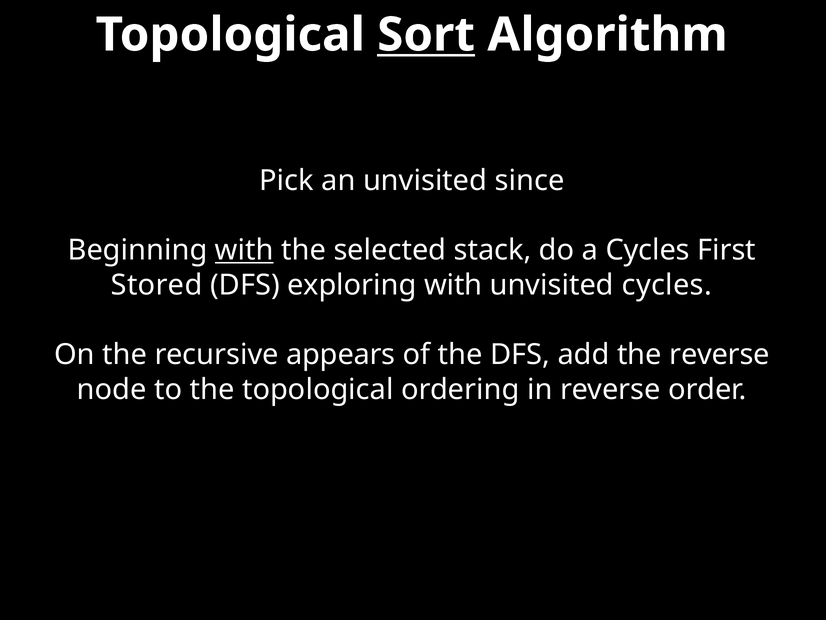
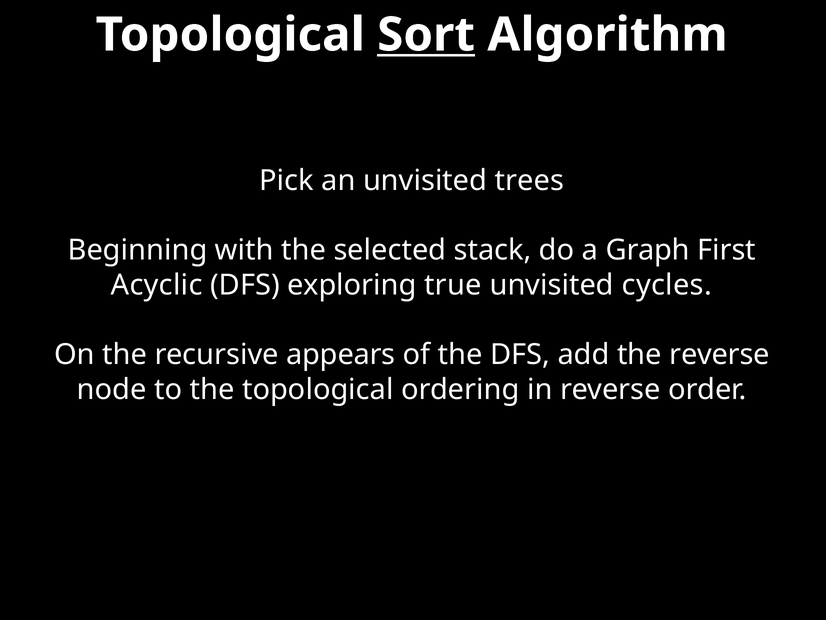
since: since -> trees (530, 180)
with underline: present -> none (244, 250)
a Cycles: Cycles -> Graph (648, 250)
Stored: Stored -> Acyclic (157, 285)
exploring with: with -> true (453, 285)
